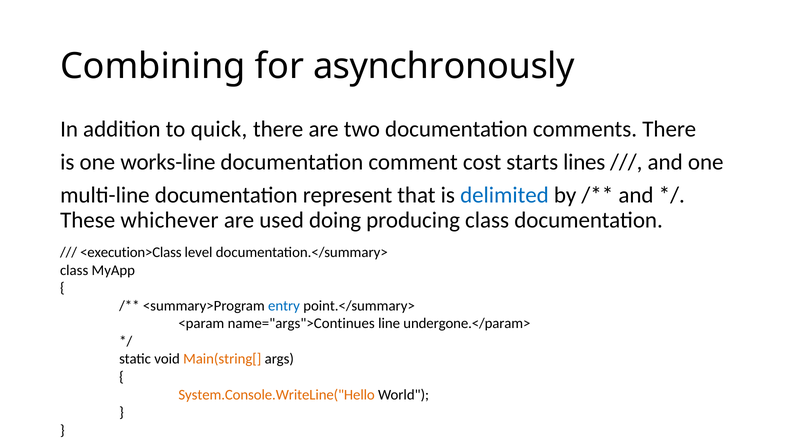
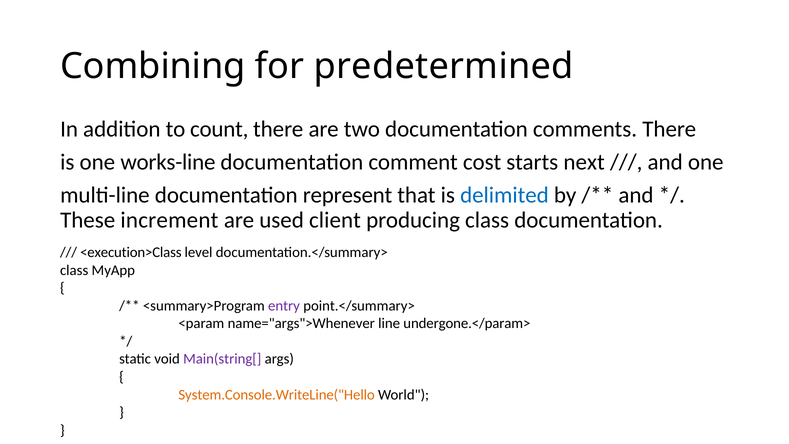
asynchronously: asynchronously -> predetermined (444, 66)
quick: quick -> count (219, 129)
lines: lines -> next (584, 162)
whichever: whichever -> increment (169, 220)
doing: doing -> client (335, 220)
entry colour: blue -> purple (284, 306)
name="args">Continues: name="args">Continues -> name="args">Whenever (301, 323)
Main(string[ colour: orange -> purple (222, 359)
